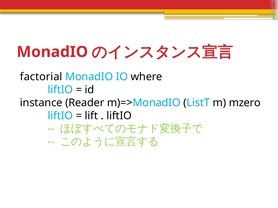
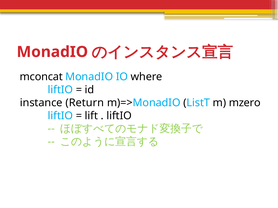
factorial: factorial -> mconcat (41, 77)
Reader: Reader -> Return (85, 103)
